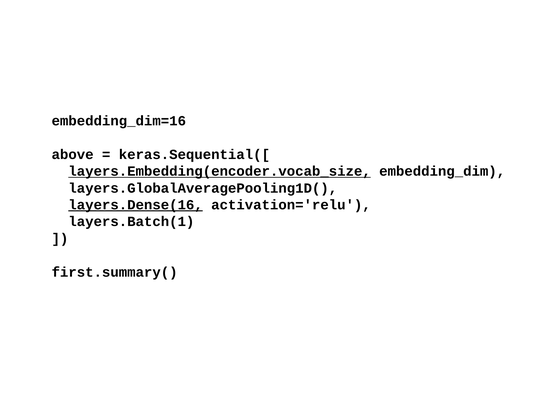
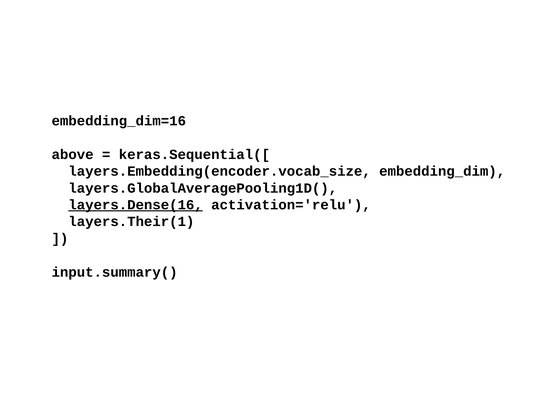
layers.Embedding(encoder.vocab_size underline: present -> none (220, 171)
layers.Batch(1: layers.Batch(1 -> layers.Their(1 (131, 222)
first.summary(: first.summary( -> input.summary( (115, 272)
